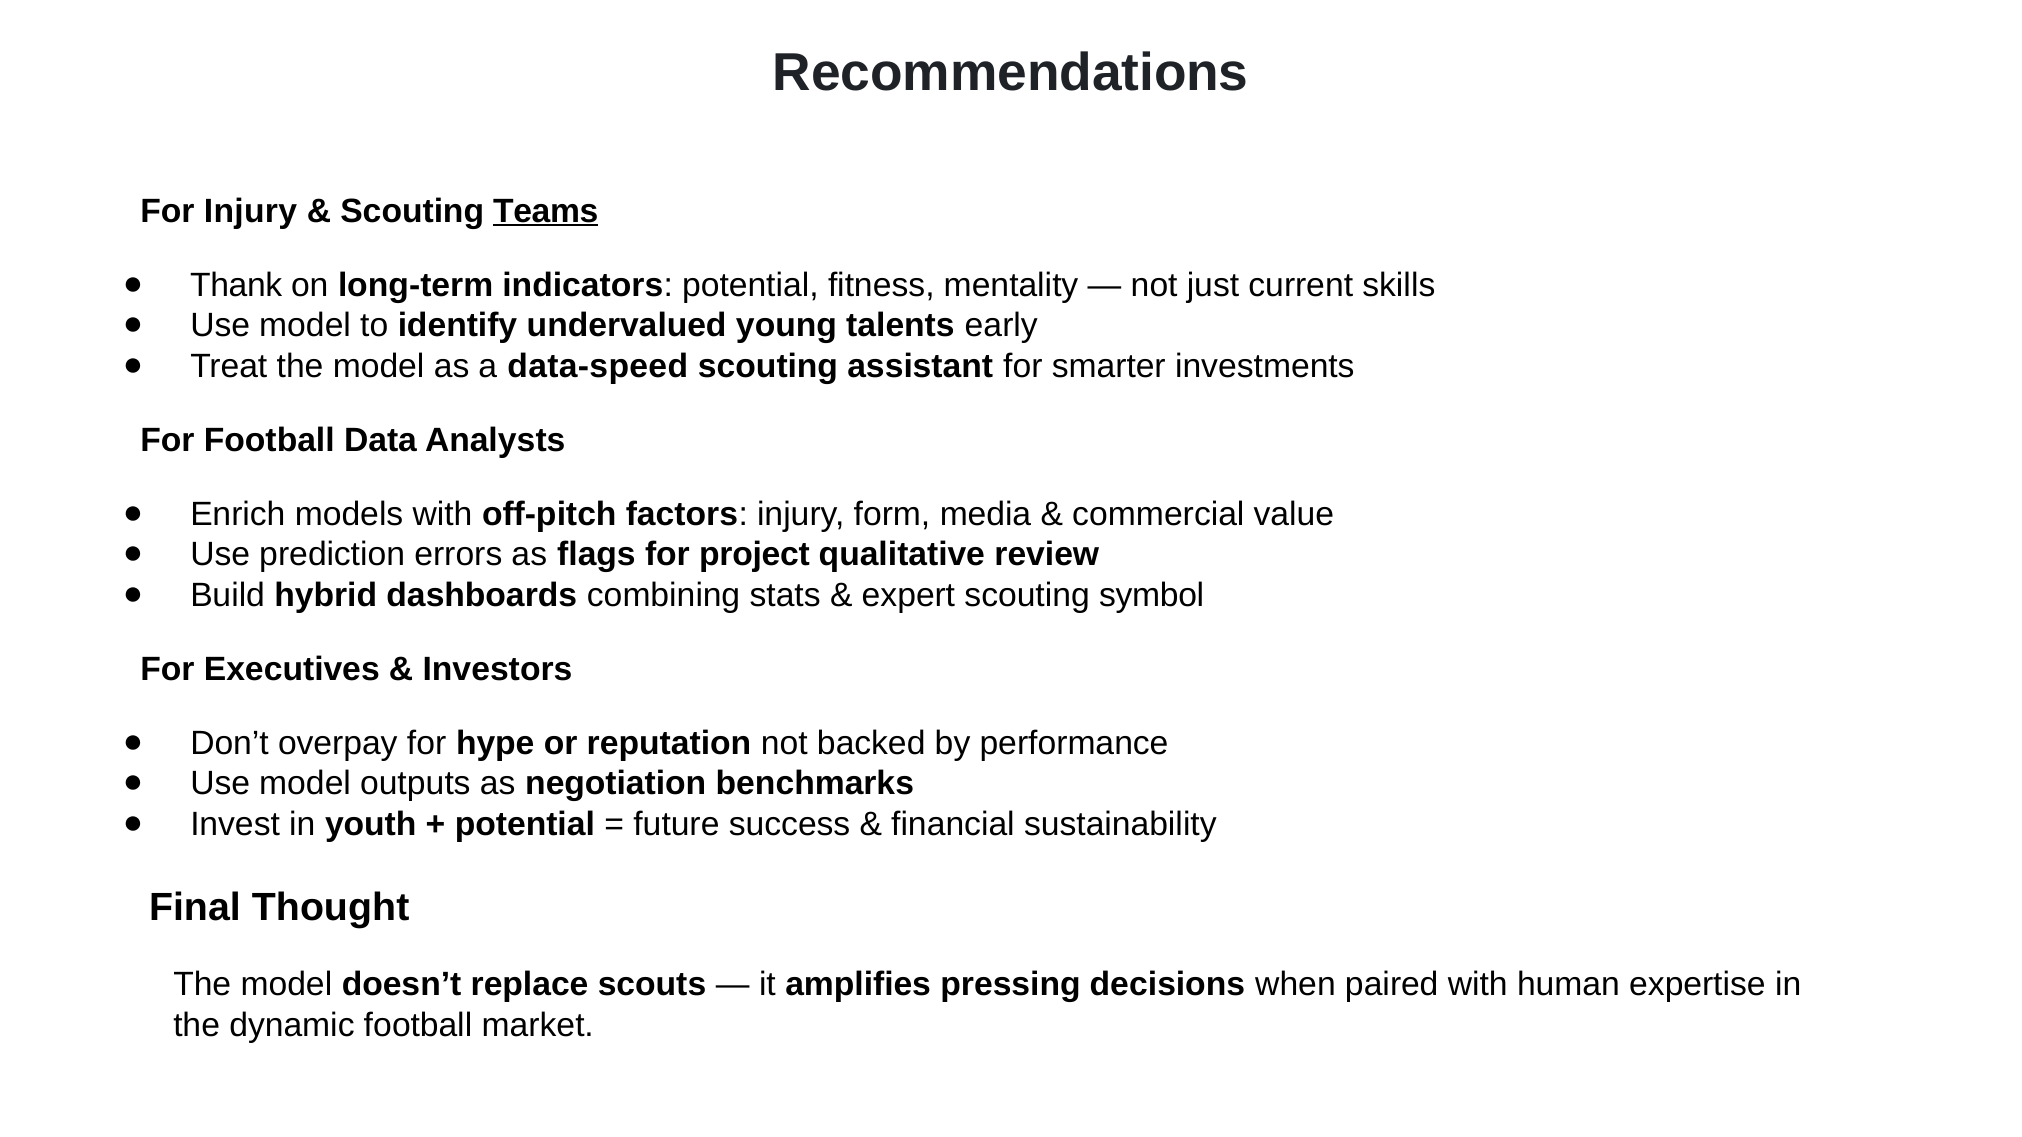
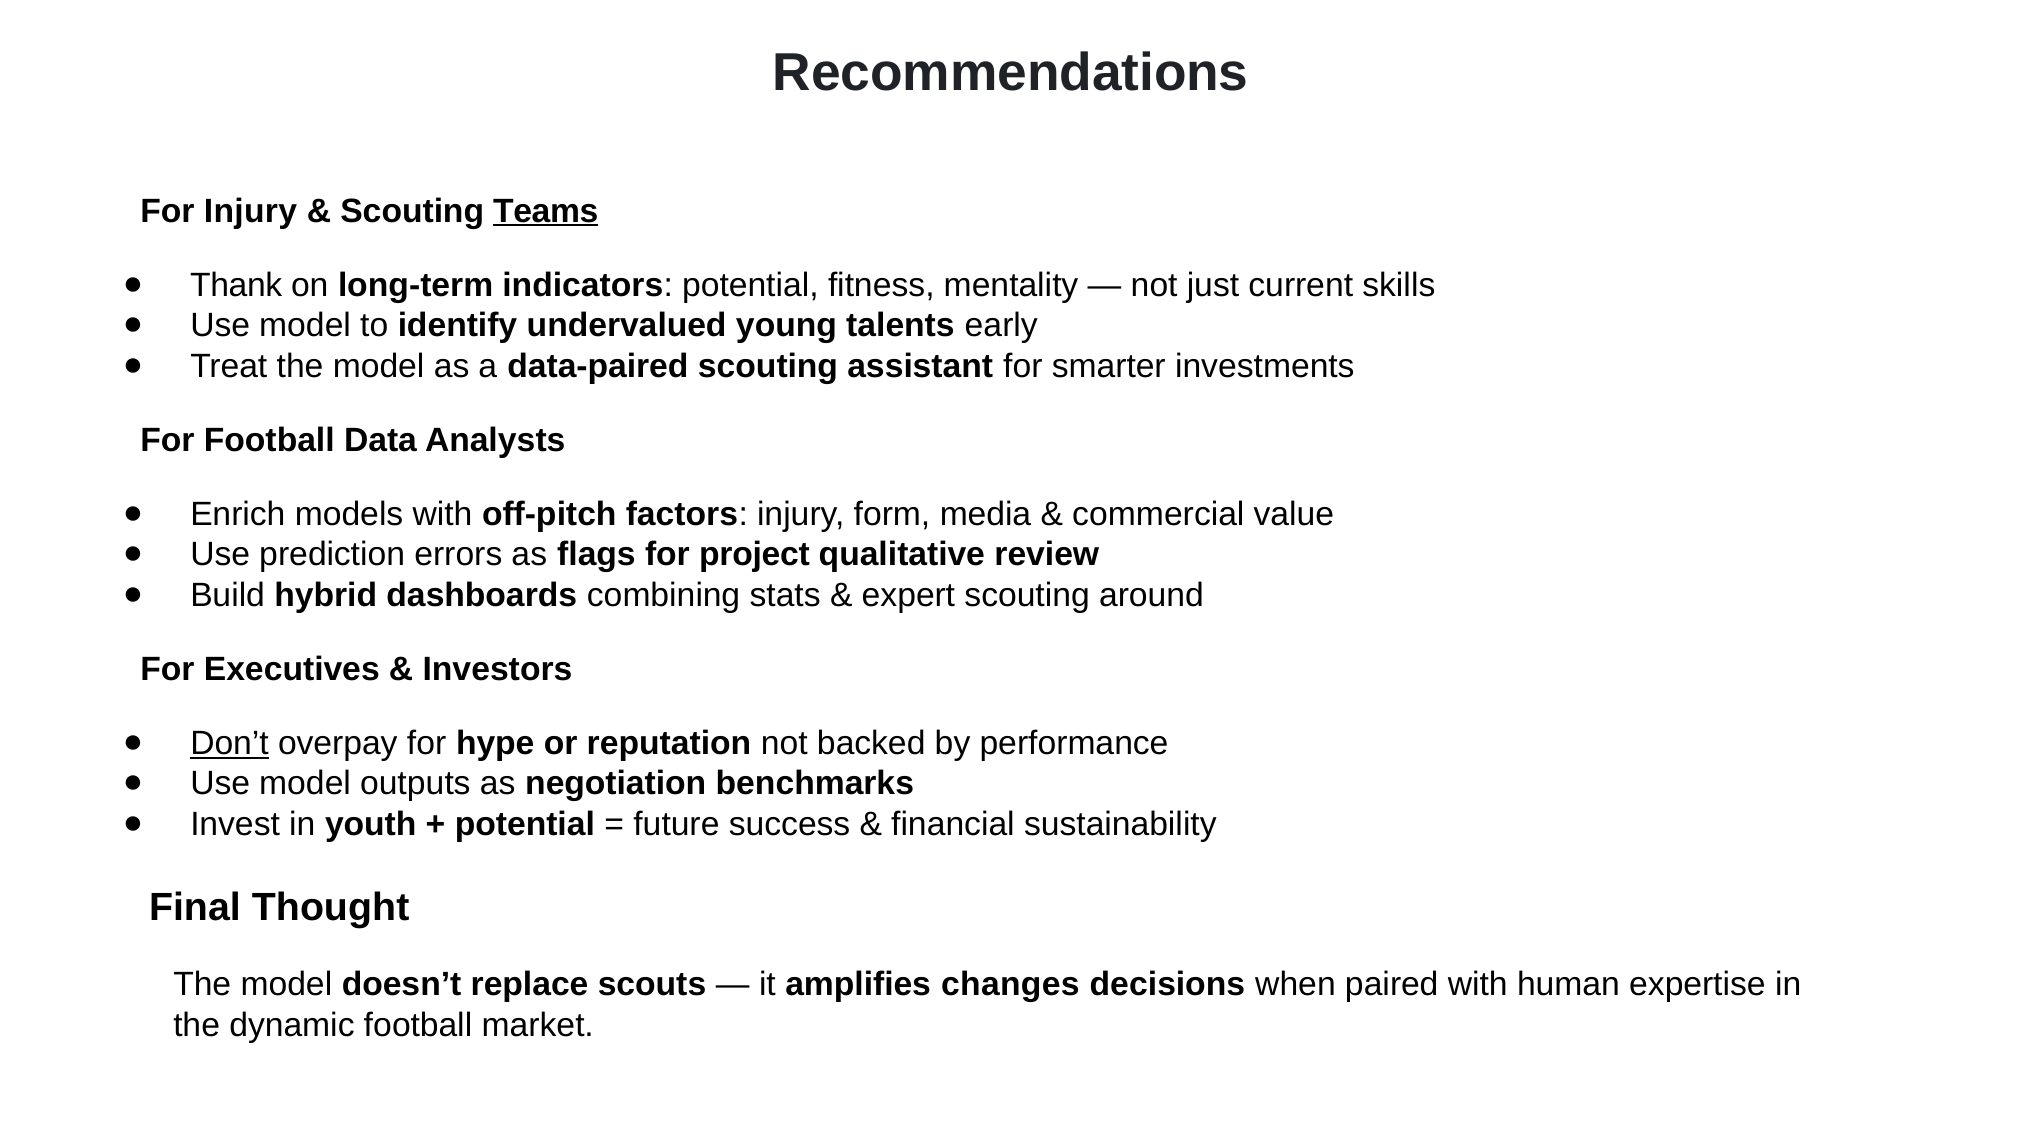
data-speed: data-speed -> data-paired (598, 366)
symbol: symbol -> around (1151, 595)
Don’t underline: none -> present (229, 743)
pressing: pressing -> changes (1010, 985)
